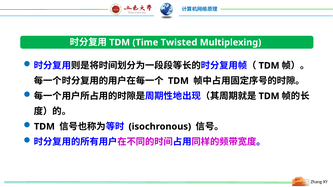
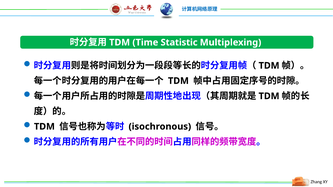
Twisted: Twisted -> Statistic (179, 42)
